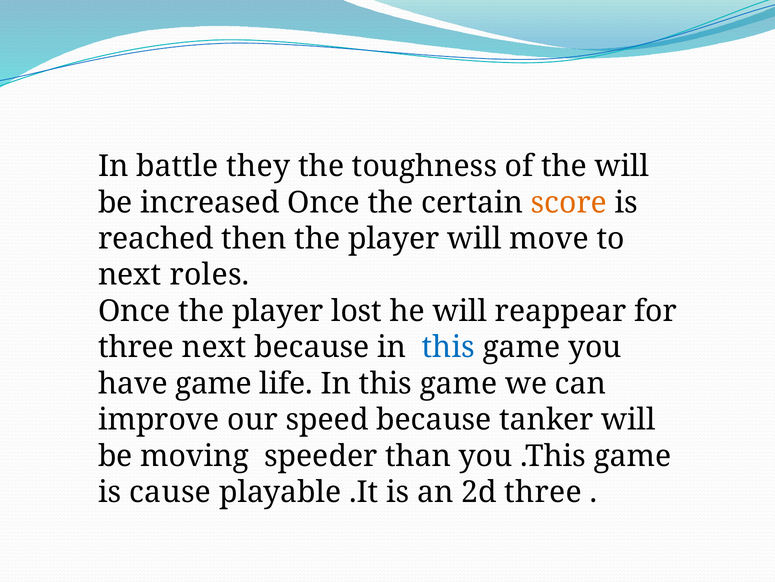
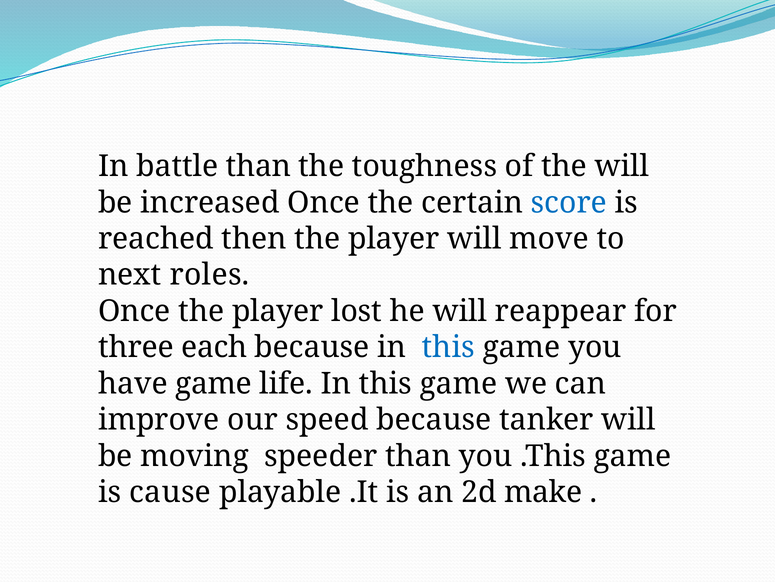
battle they: they -> than (258, 166)
score colour: orange -> blue (569, 202)
three next: next -> each (214, 347)
2d three: three -> make (543, 492)
